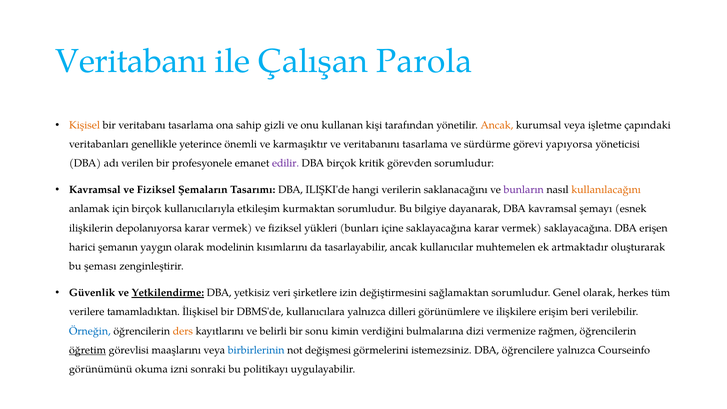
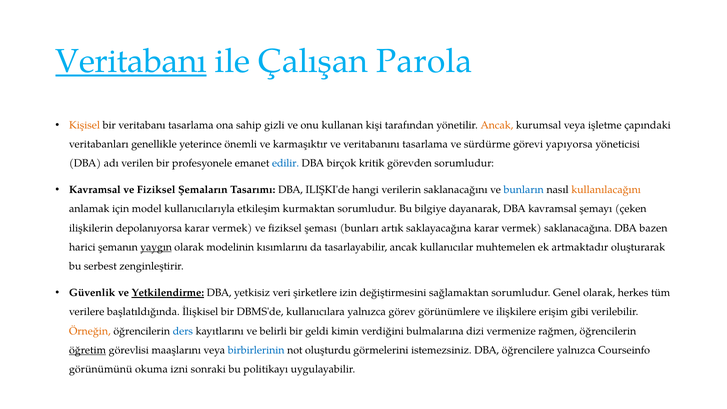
Veritabanı underline: none -> present (131, 61)
edilir colour: purple -> blue (286, 163)
bunların colour: purple -> blue (524, 190)
için birçok: birçok -> model (147, 209)
esnek: esnek -> çeken (631, 209)
yükleri: yükleri -> şeması (321, 228)
içine: içine -> artık (392, 228)
vermek saklayacağına: saklayacağına -> saklanacağına (578, 228)
erişen: erişen -> bazen (653, 228)
yaygın underline: none -> present (156, 247)
şeması: şeması -> serbest (100, 266)
tamamladıktan: tamamladıktan -> başlatıldığında (143, 312)
dilleri: dilleri -> görev (402, 312)
beri: beri -> gibi (580, 312)
Örneğin colour: blue -> orange (90, 331)
ders colour: orange -> blue (183, 331)
sonu: sonu -> geldi (317, 331)
değişmesi: değişmesi -> oluşturdu (328, 350)
